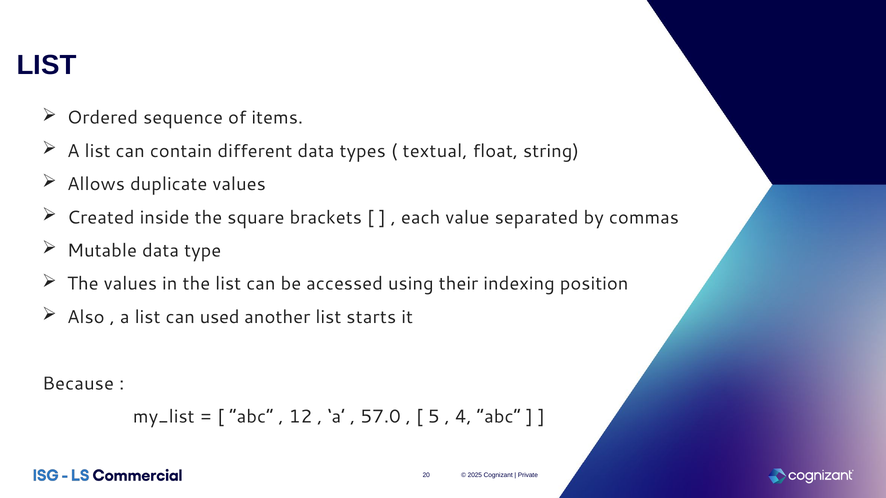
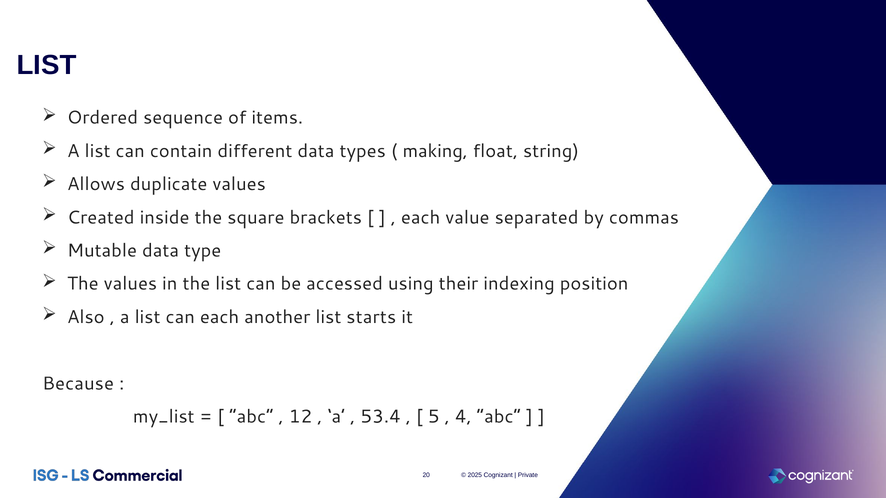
textual: textual -> making (435, 151)
can used: used -> each (220, 317)
57.0: 57.0 -> 53.4 (381, 417)
